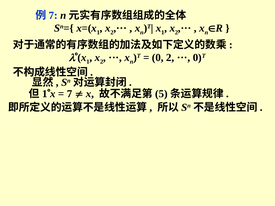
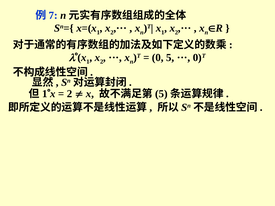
0 2: 2 -> 5 (170, 58)
7: 7 -> 2 (69, 94)
